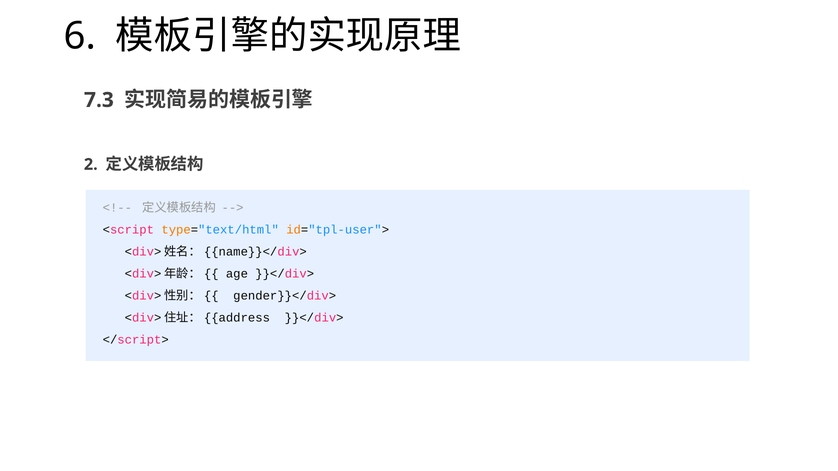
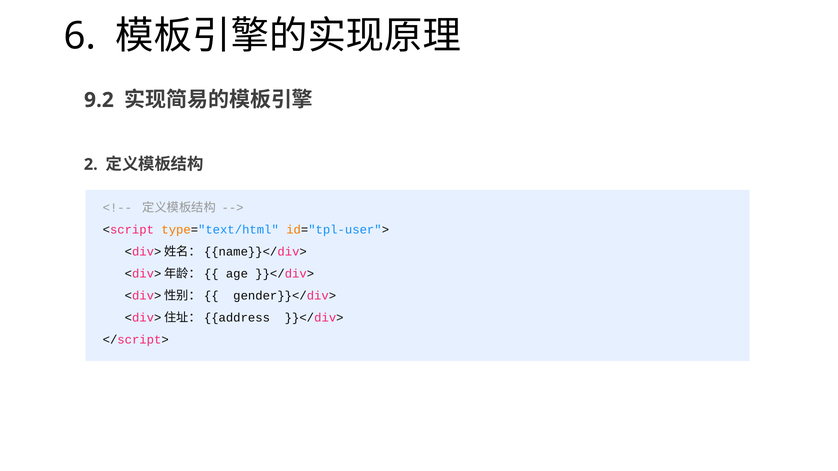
7.3: 7.3 -> 9.2 (99, 100)
